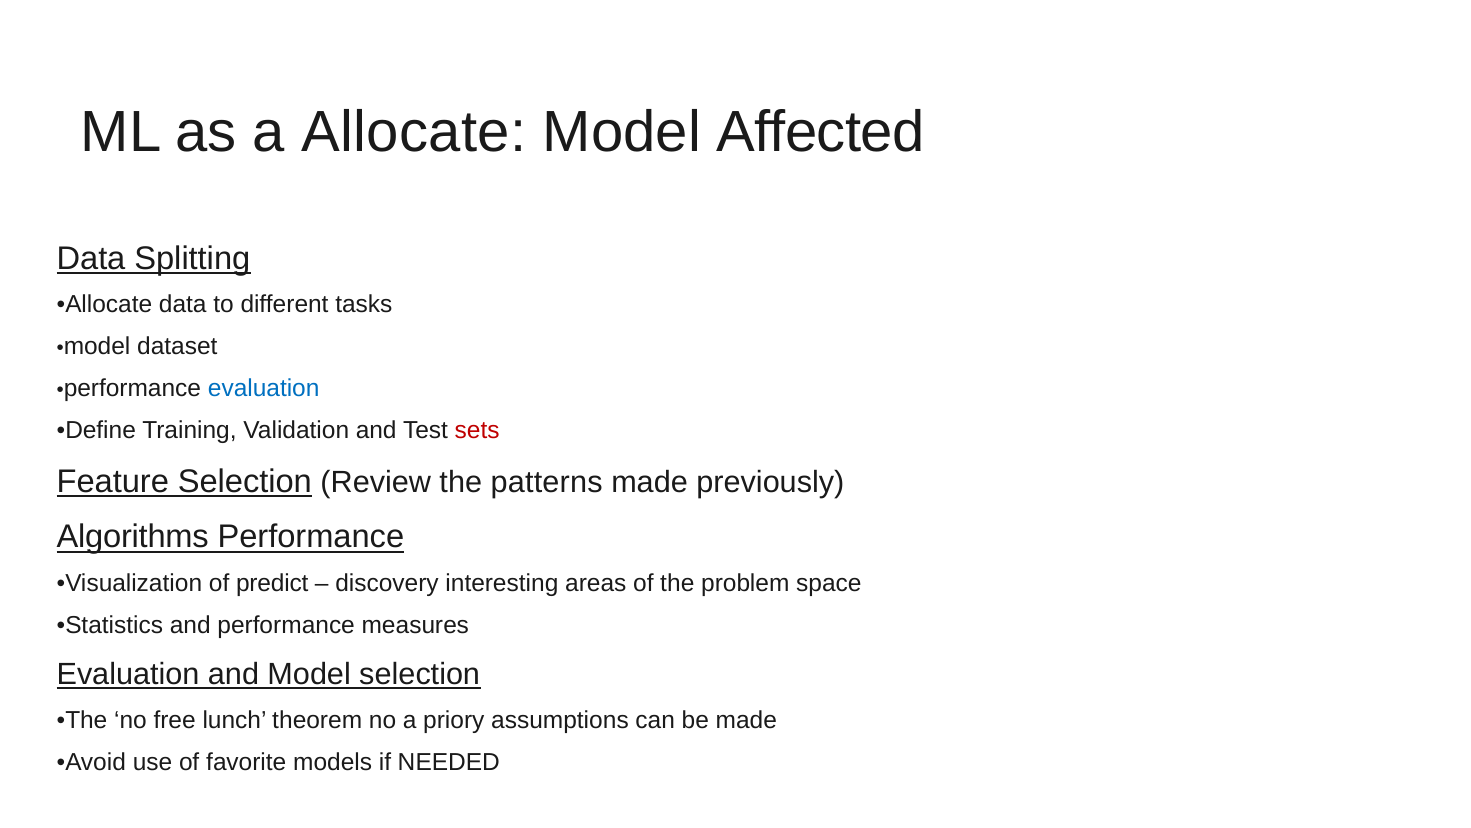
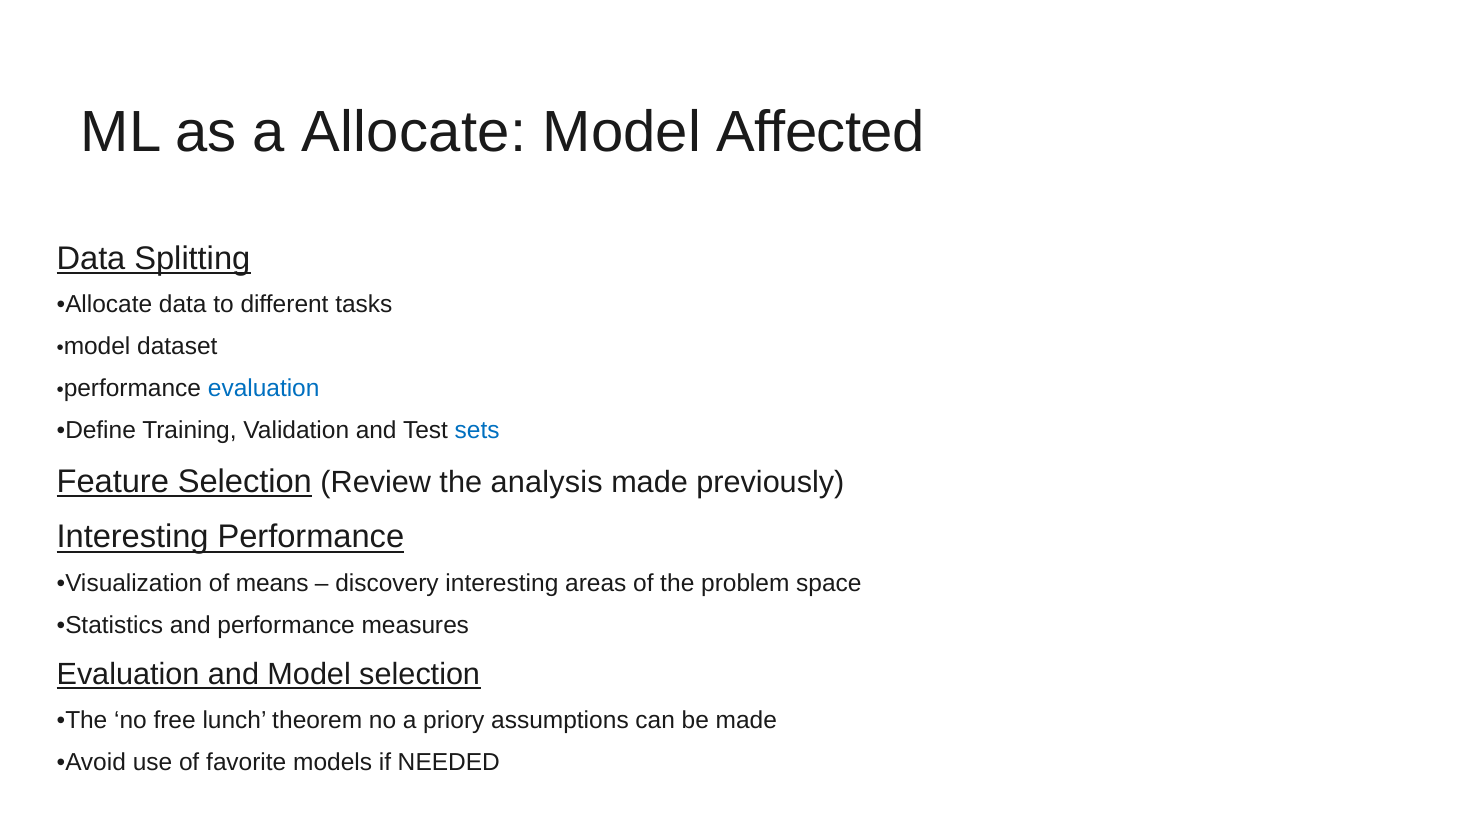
sets colour: red -> blue (477, 431)
patterns: patterns -> analysis (547, 482)
Algorithms: Algorithms -> Interesting (133, 537)
predict: predict -> means (272, 583)
